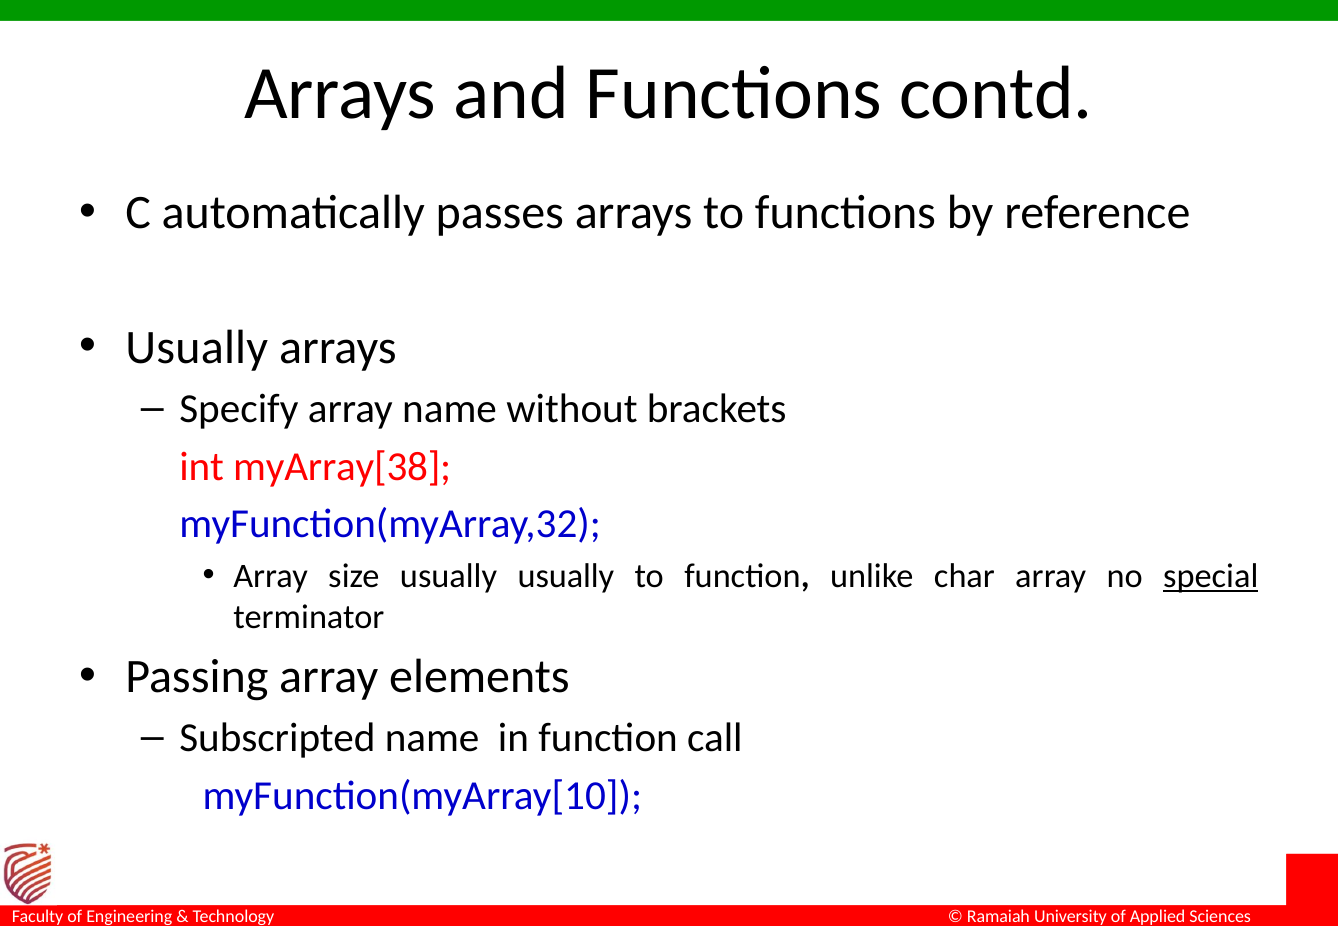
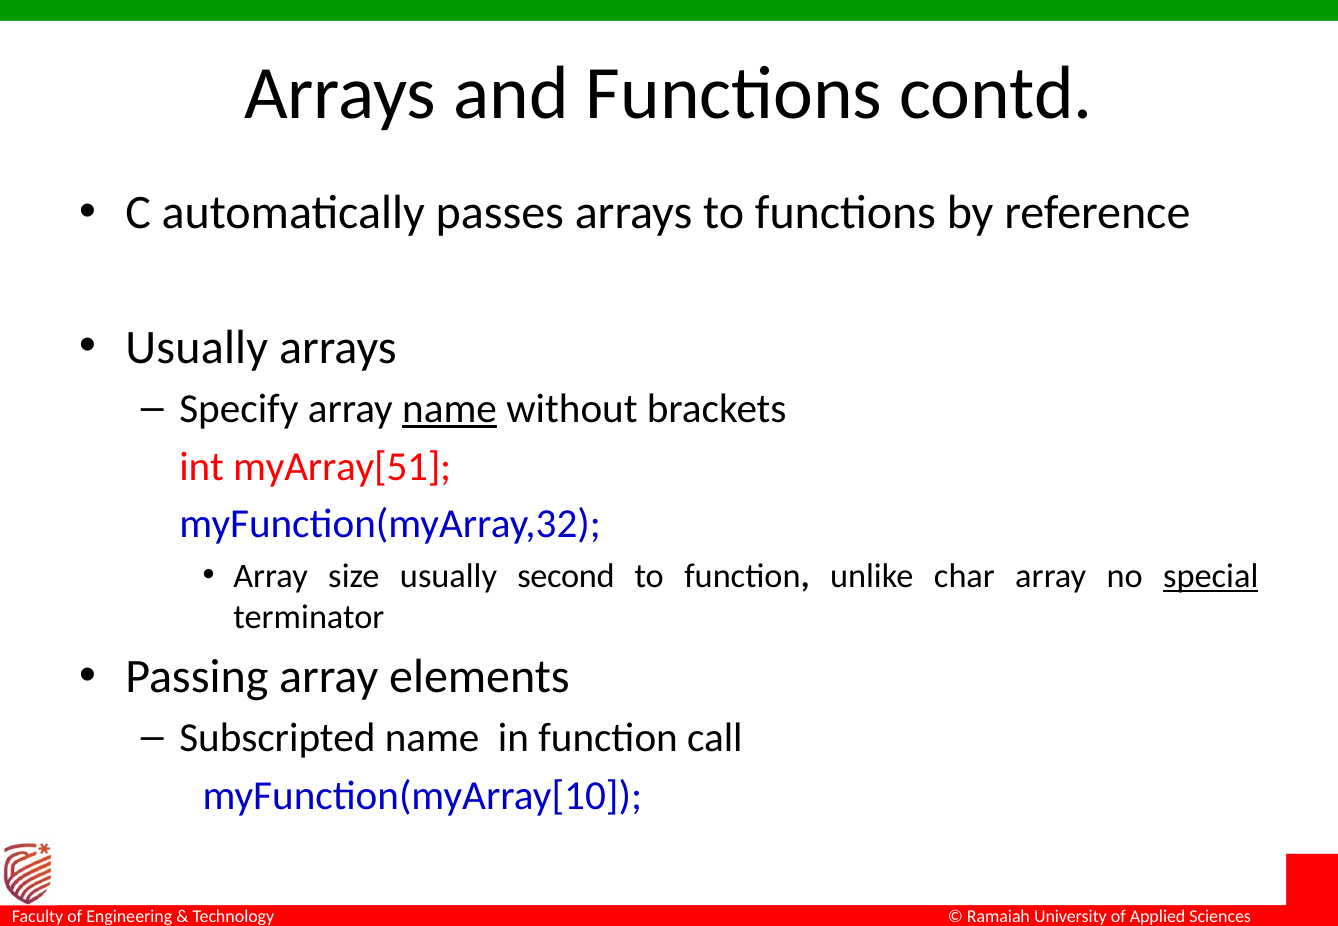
name underline: none -> present (450, 409)
myArray[38: myArray[38 -> myArray[51 (342, 467)
usually usually: usually -> second (566, 576)
